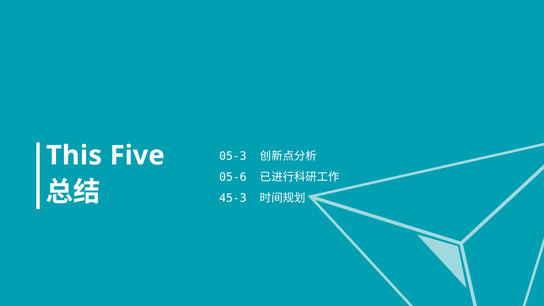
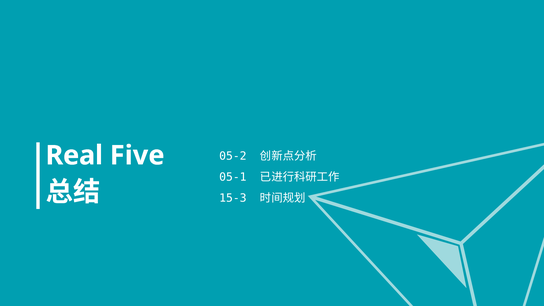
This: This -> Real (74, 155)
05-3: 05-3 -> 05-2 (233, 156)
05-6: 05-6 -> 05-1 (233, 177)
45-3: 45-3 -> 15-3 (233, 198)
